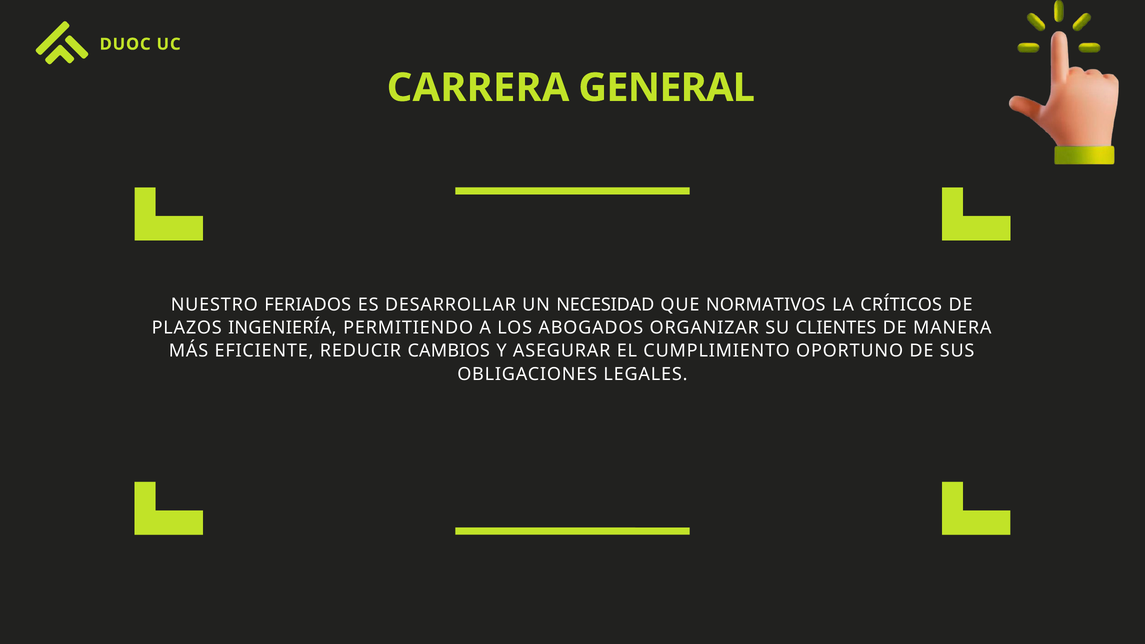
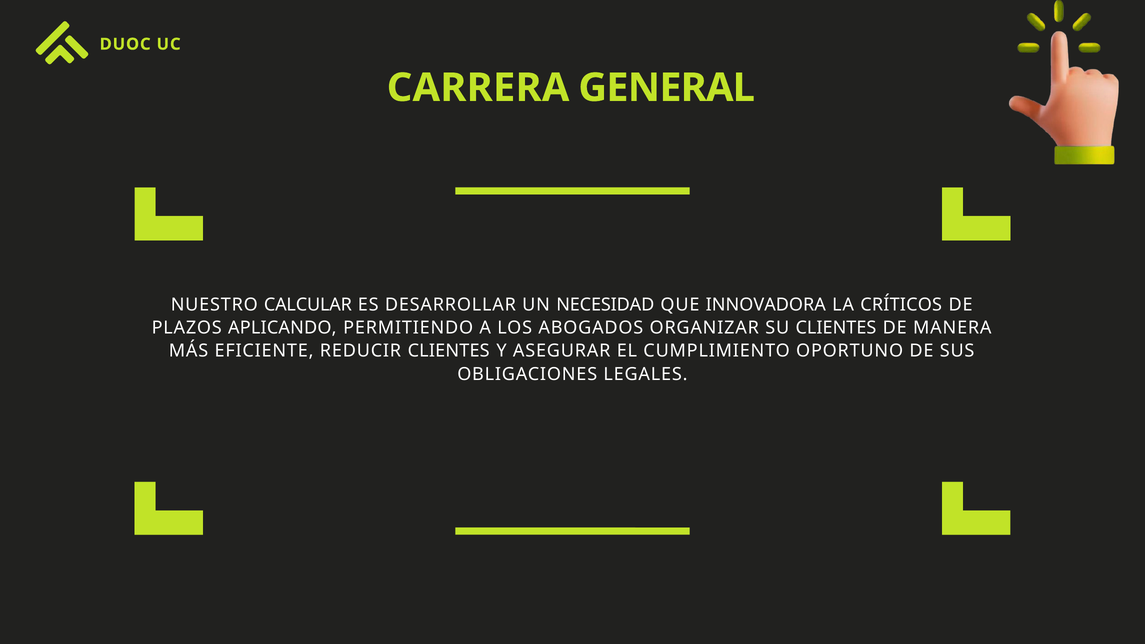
FERIADOS: FERIADOS -> CALCULAR (308, 305)
NORMATIVOS: NORMATIVOS -> INNOVADORA (766, 305)
INGENIERÍA: INGENIERÍA -> APLICANDO (282, 328)
REDUCIR CAMBIOS: CAMBIOS -> CLIENTES (449, 351)
